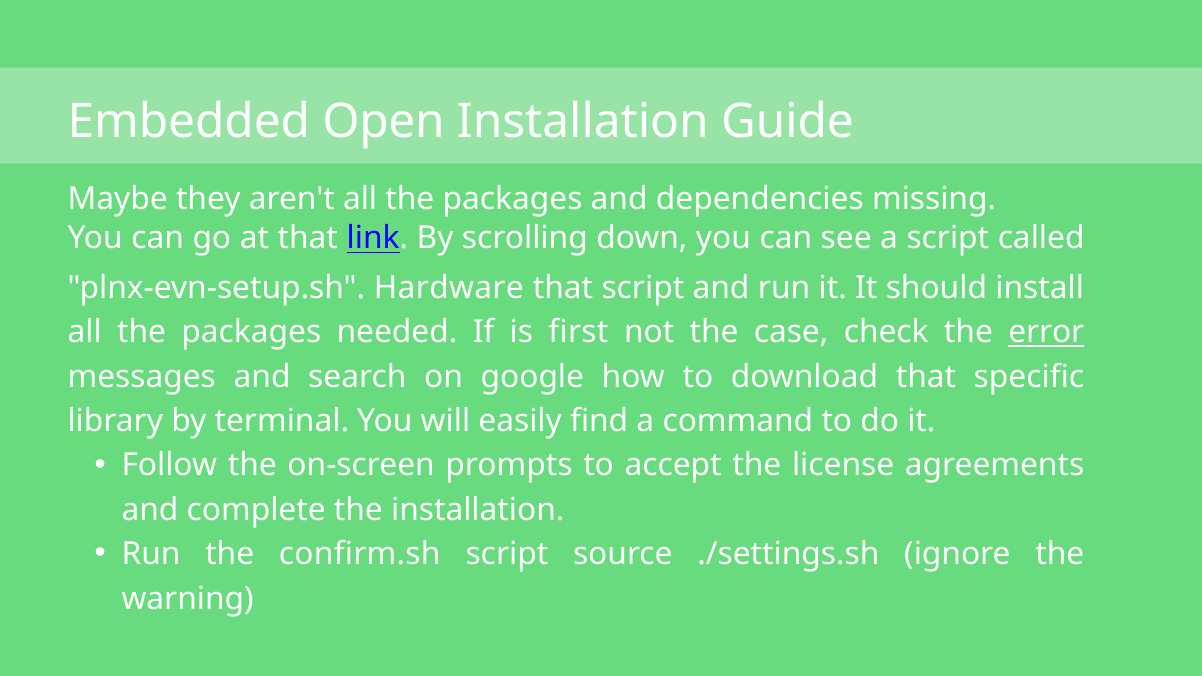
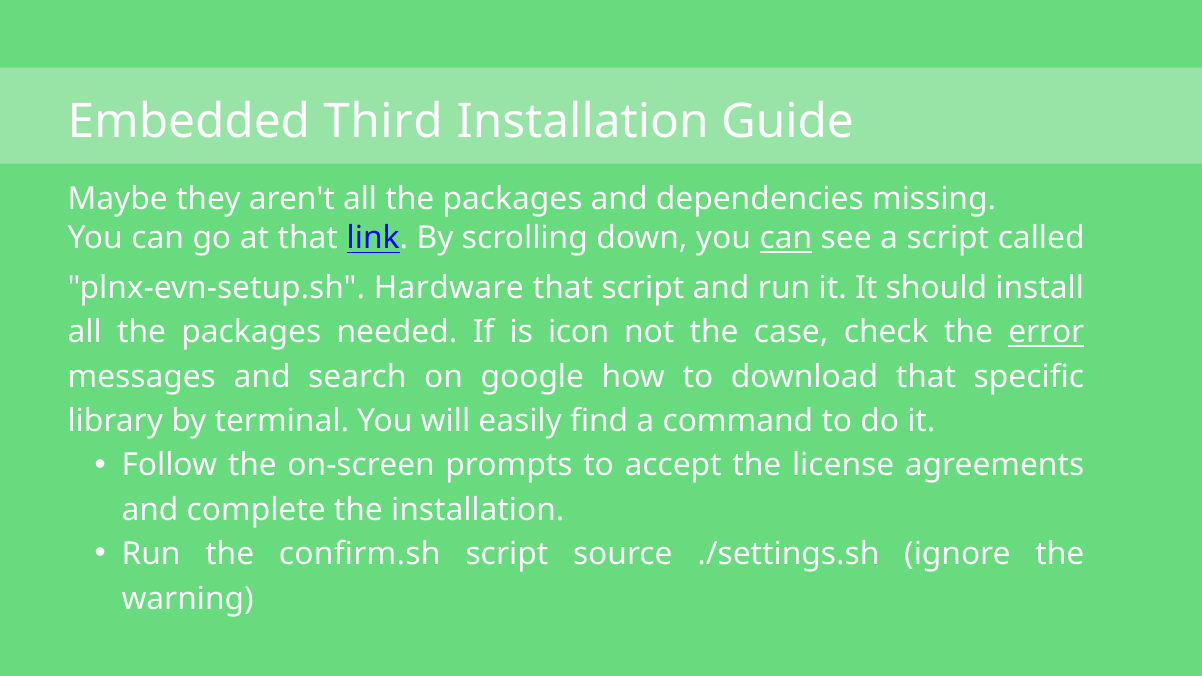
Open: Open -> Third (383, 122)
can underline: none -> present (786, 238)
first: first -> icon (579, 332)
